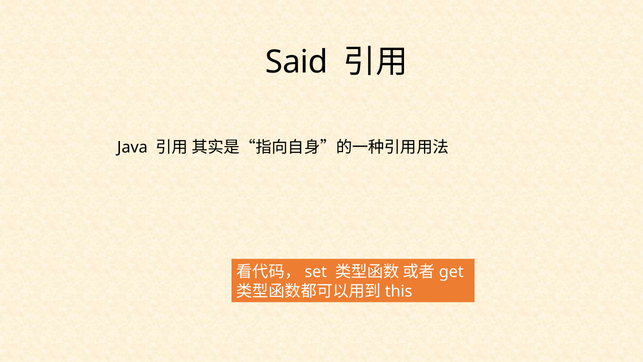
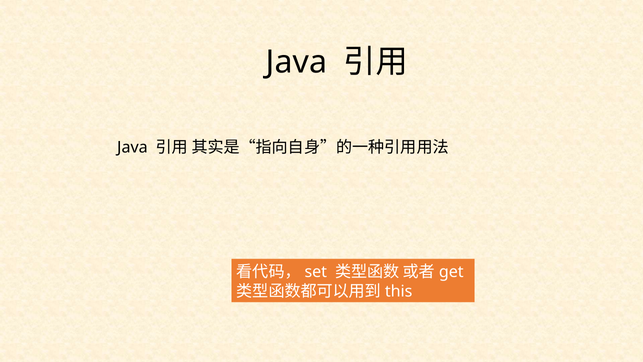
Said: Said -> Java (297, 62)
